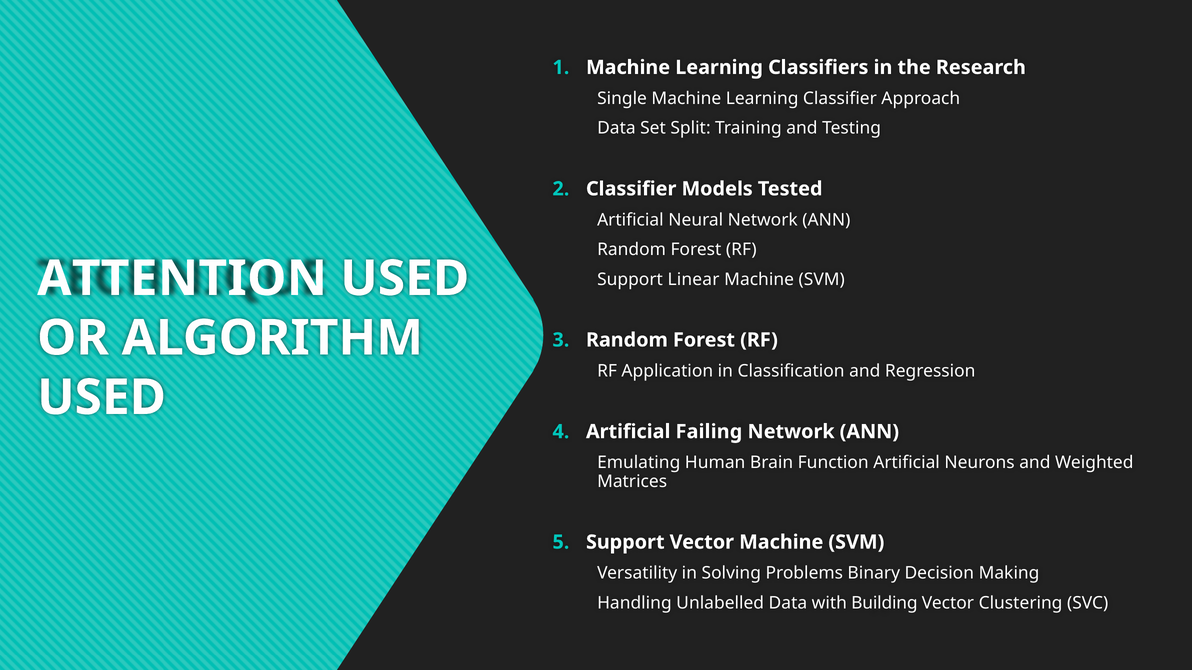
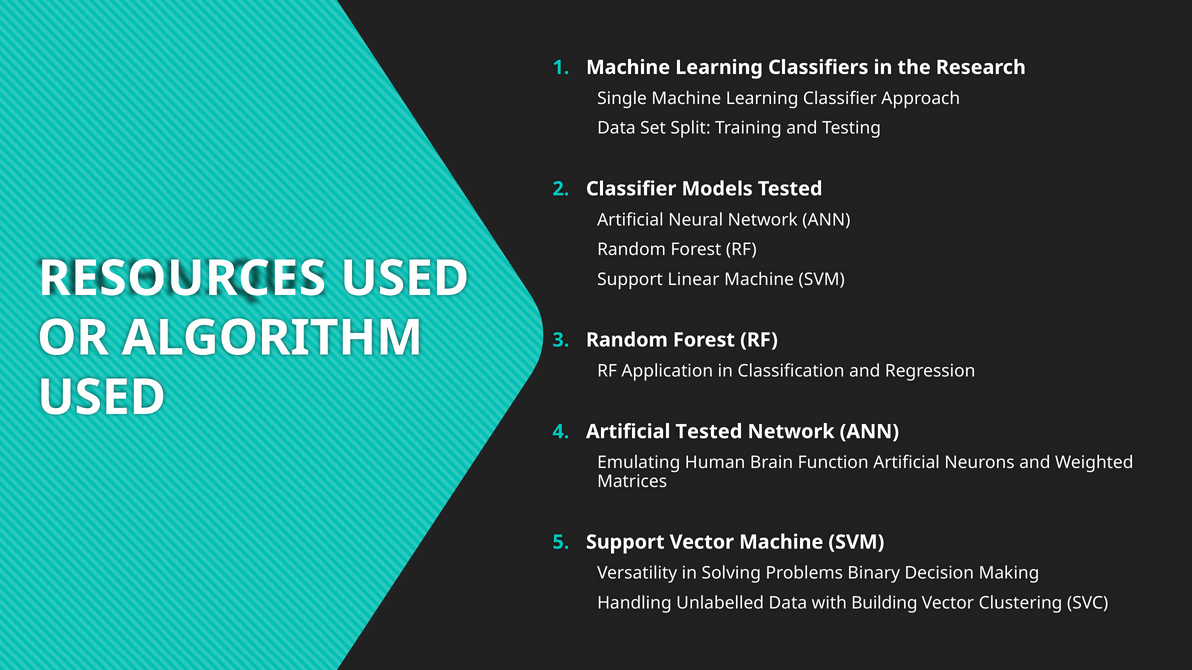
ATTENTION: ATTENTION -> RESOURCES (182, 279)
Artificial Failing: Failing -> Tested (709, 432)
